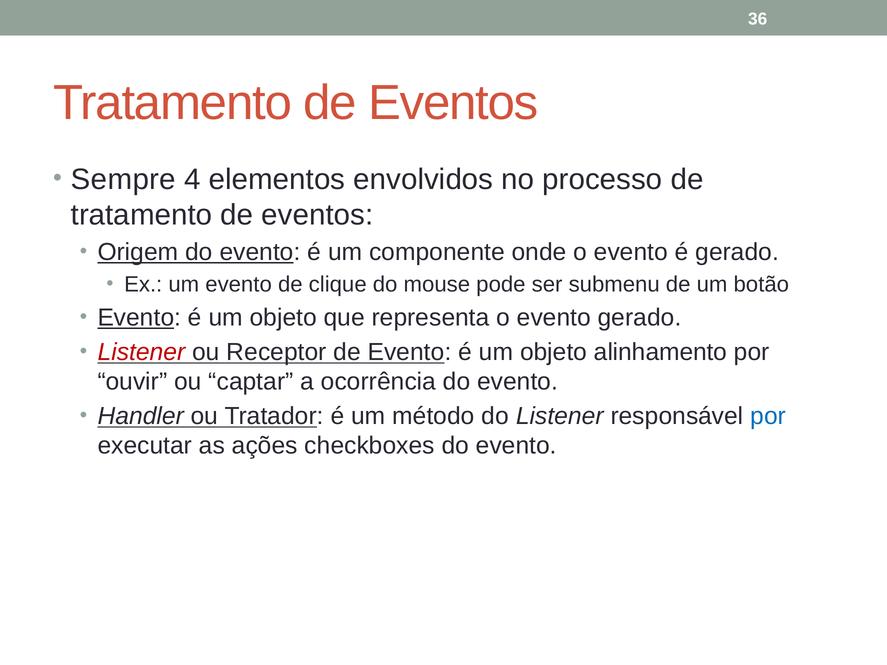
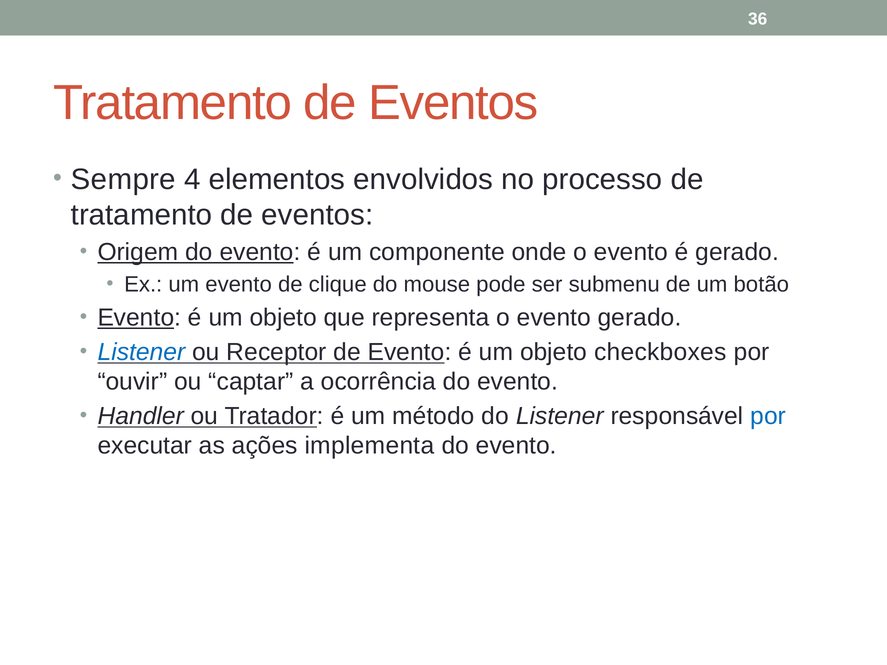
Listener colour: red -> blue (141, 352)
alinhamento: alinhamento -> checkboxes (660, 352)
checkboxes: checkboxes -> implementa (369, 446)
